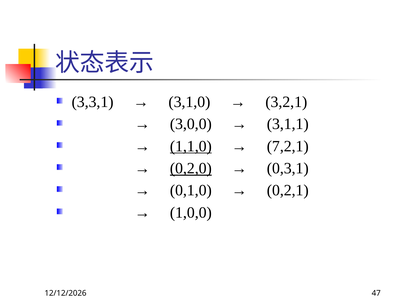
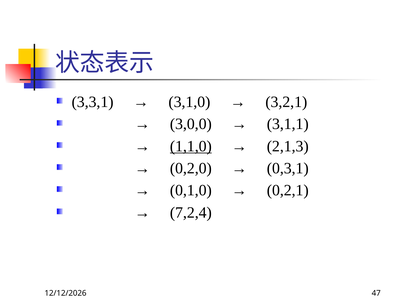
7,2,1: 7,2,1 -> 2,1,3 (288, 146)
0,2,0 underline: present -> none (191, 168)
1,0,0: 1,0,0 -> 7,2,4 (191, 212)
